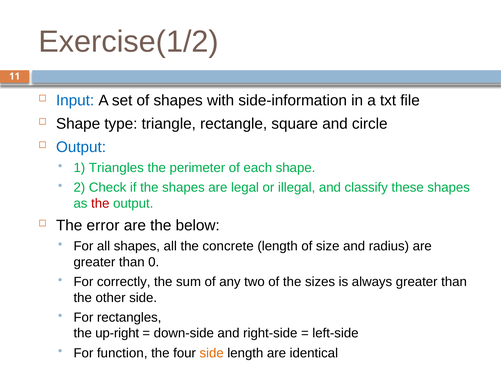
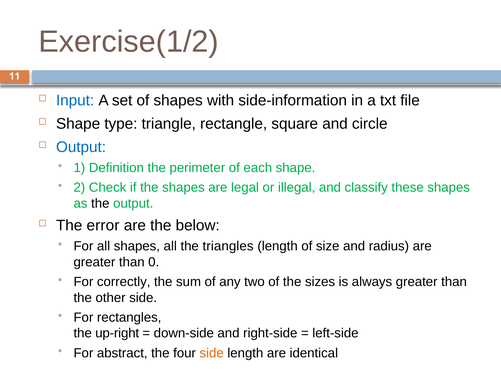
Triangles: Triangles -> Definition (116, 168)
the colour: red -> black (100, 203)
concrete: concrete -> triangles (228, 246)
function: function -> abstract (122, 353)
